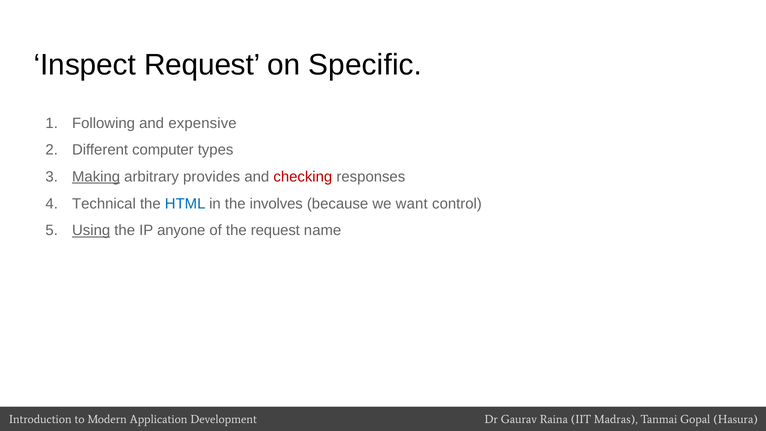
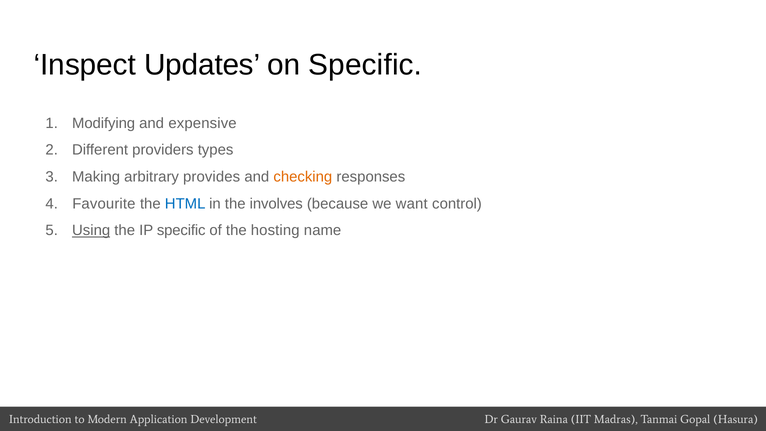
Inspect Request: Request -> Updates (202, 65)
Following: Following -> Modifying (104, 123)
computer: computer -> providers (163, 150)
Making underline: present -> none (96, 177)
checking colour: red -> orange (303, 177)
Technical: Technical -> Favourite (104, 204)
IP anyone: anyone -> specific (181, 230)
the request: request -> hosting (275, 230)
